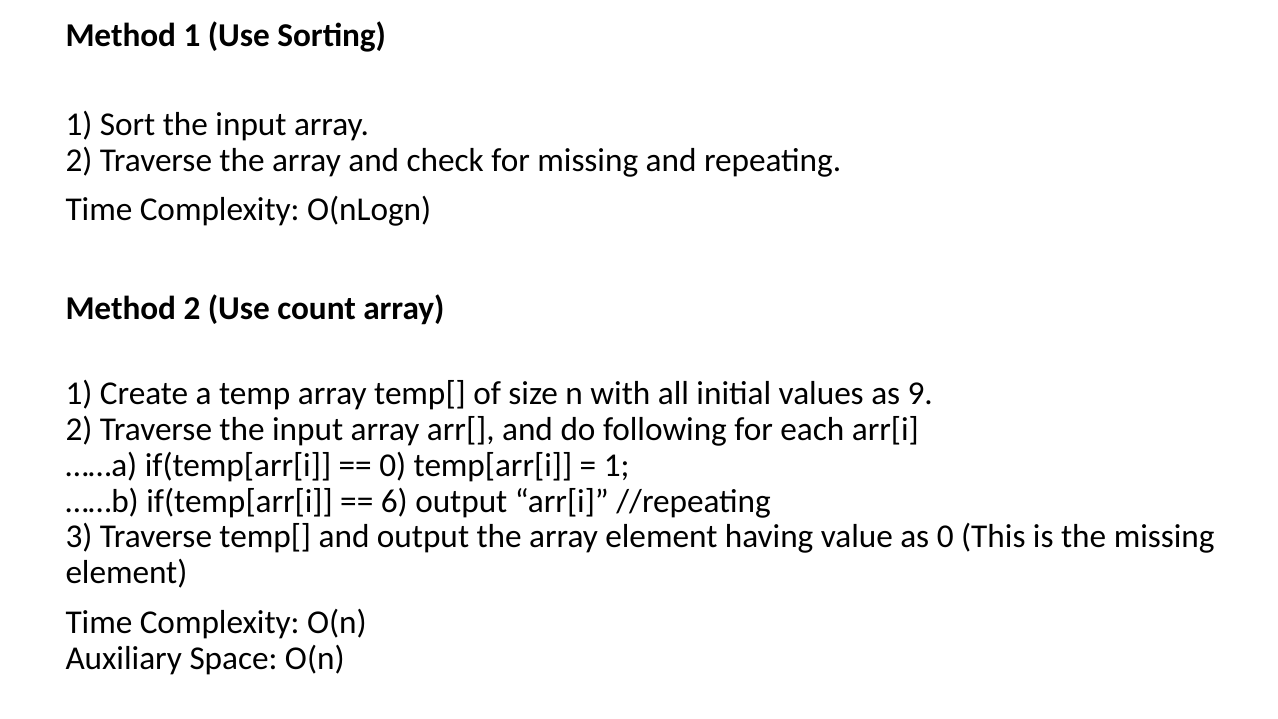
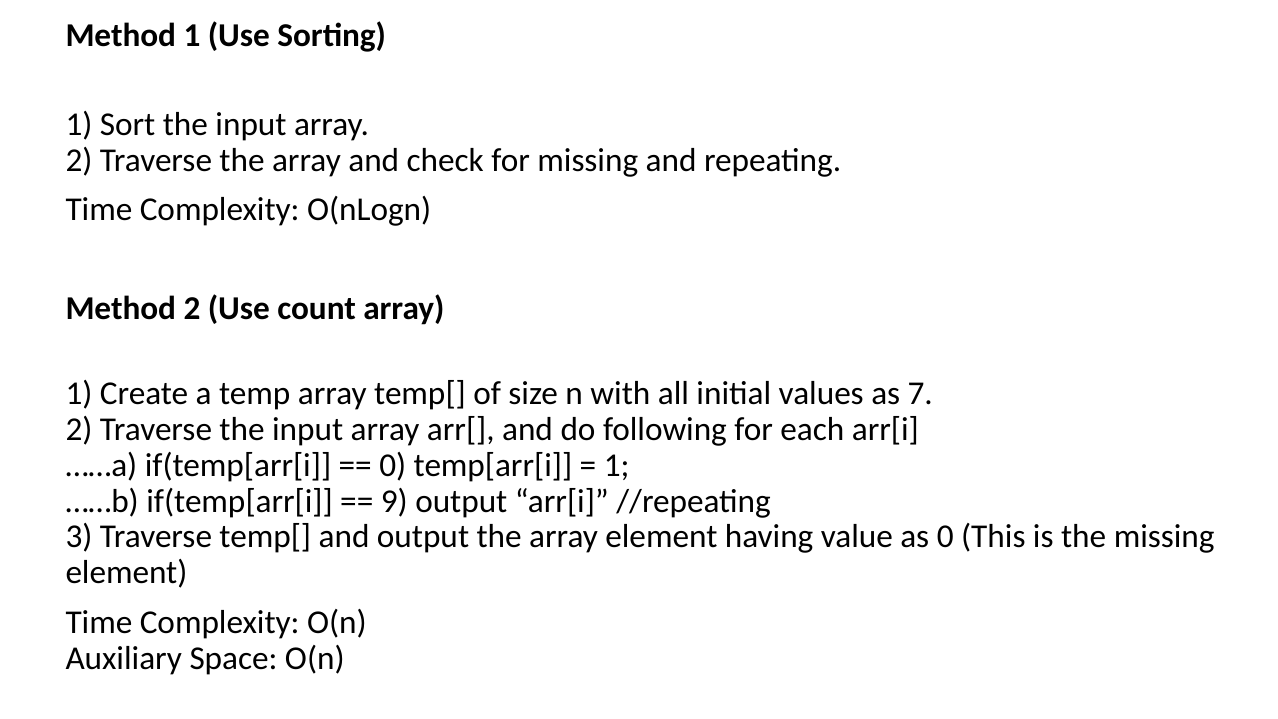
9: 9 -> 7 (920, 393)
6: 6 -> 9 (394, 501)
